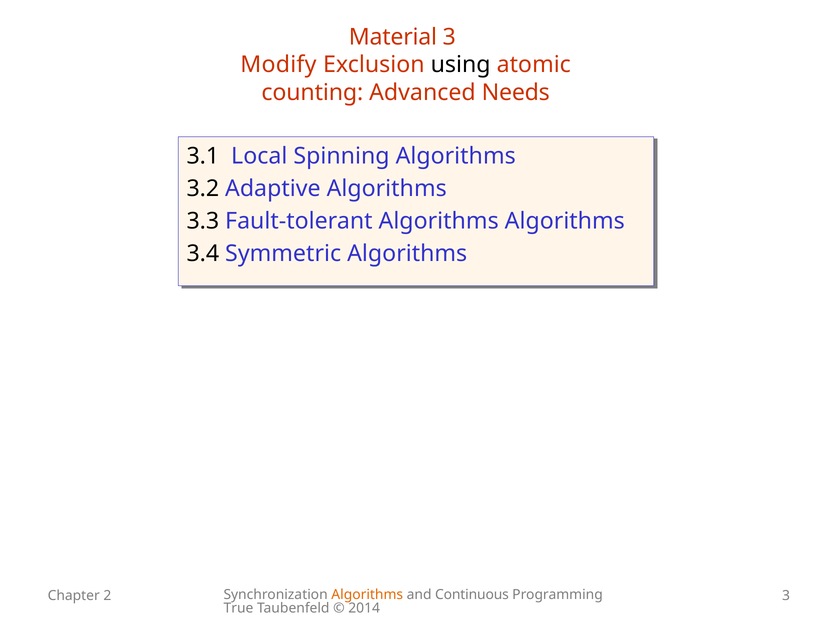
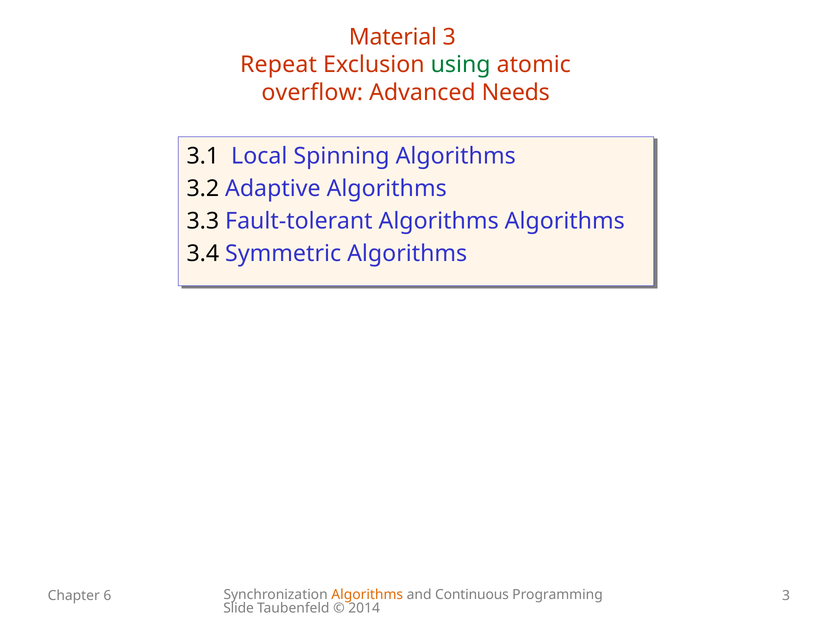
Modify: Modify -> Repeat (278, 65)
using colour: black -> green (461, 65)
counting: counting -> overflow (312, 92)
2: 2 -> 6 (107, 595)
True: True -> Slide (239, 608)
